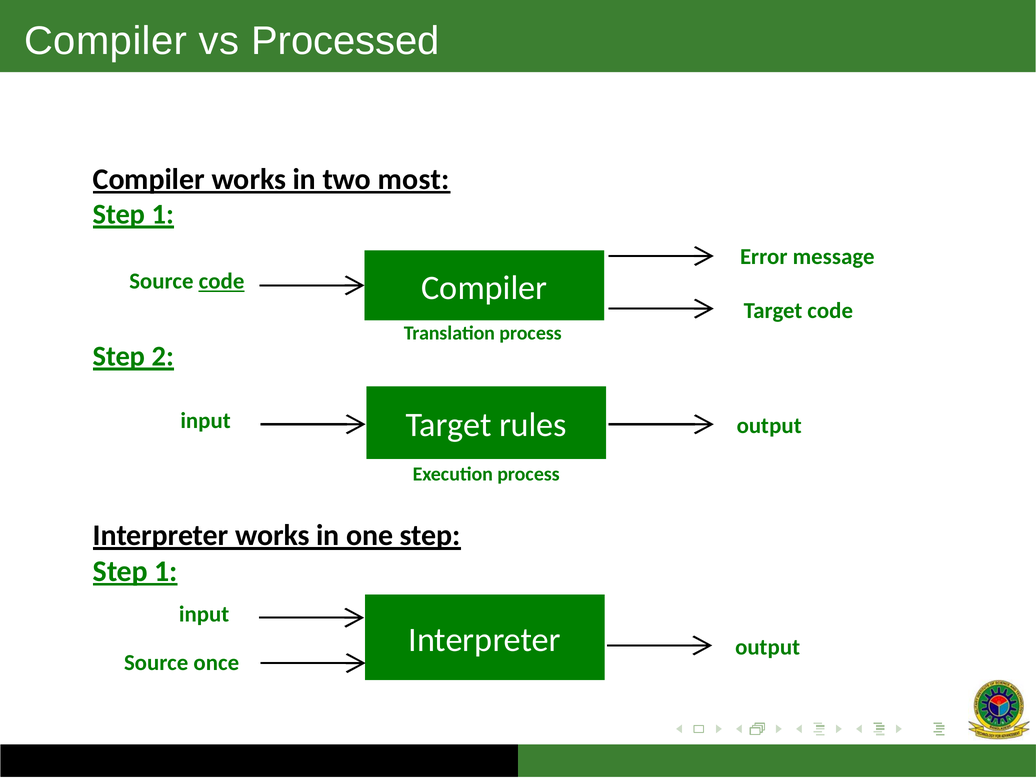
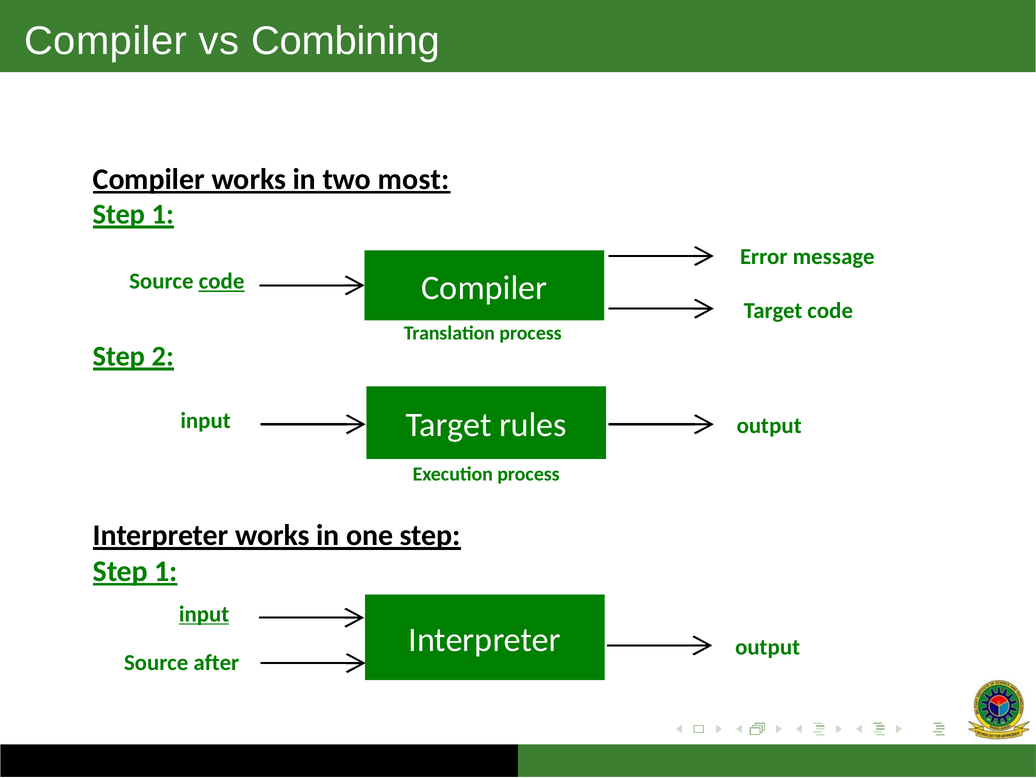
Processed: Processed -> Combining (346, 41)
input underline: none -> present (204, 614)
once: once -> after (216, 662)
